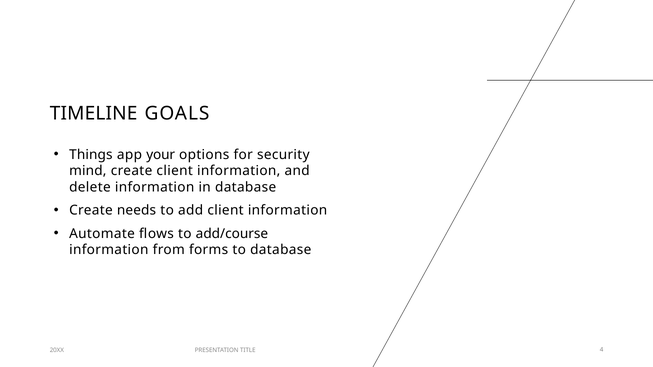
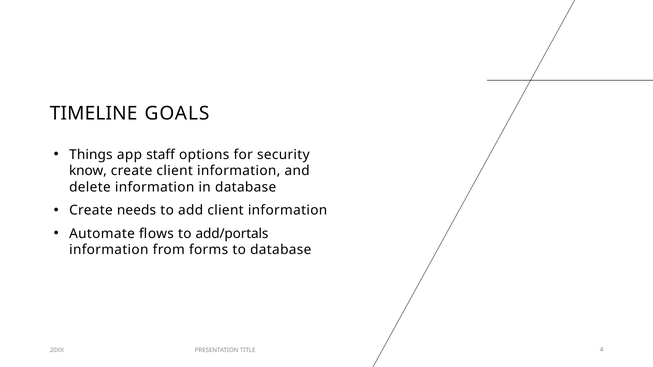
your: your -> staff (161, 155)
mind: mind -> know (88, 171)
add/course: add/course -> add/portals (232, 234)
